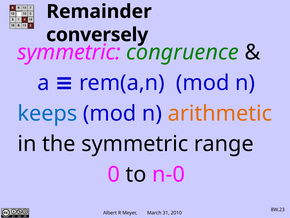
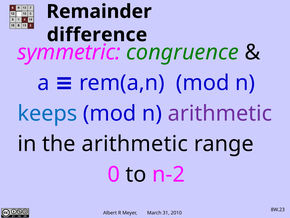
conversely: conversely -> difference (97, 35)
arithmetic colour: orange -> purple (220, 113)
the symmetric: symmetric -> arithmetic (135, 144)
n-0: n-0 -> n-2 (169, 174)
